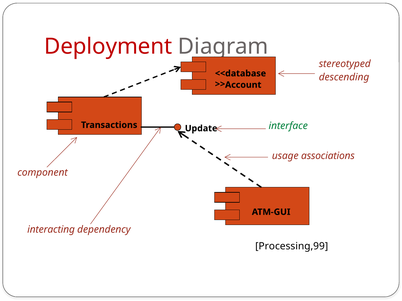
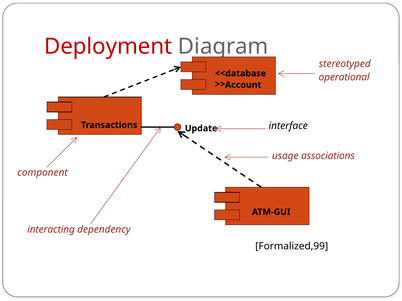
descending: descending -> operational (344, 77)
interface colour: green -> black (288, 126)
Processing,99: Processing,99 -> Formalized,99 (292, 247)
